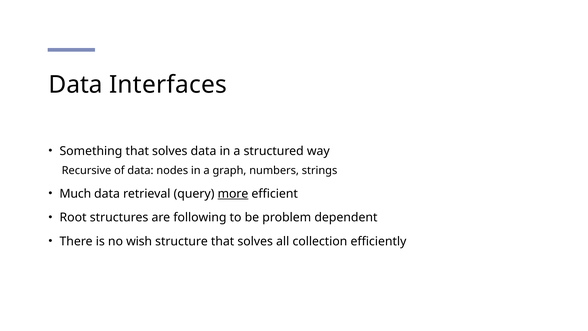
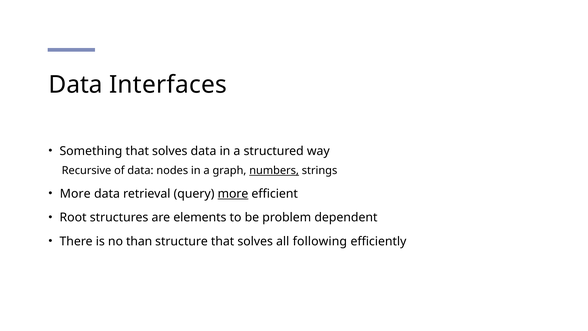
numbers underline: none -> present (274, 171)
Much: Much -> More (75, 194)
following: following -> elements (200, 217)
wish: wish -> than (139, 241)
collection: collection -> following (320, 241)
